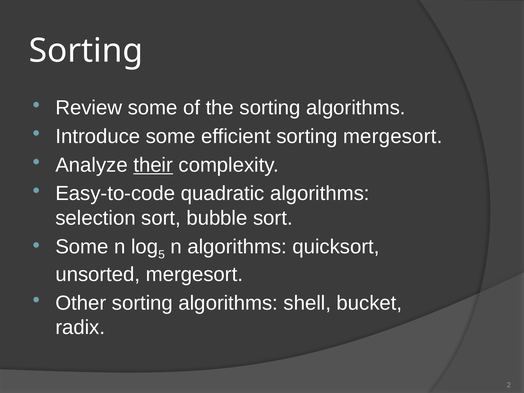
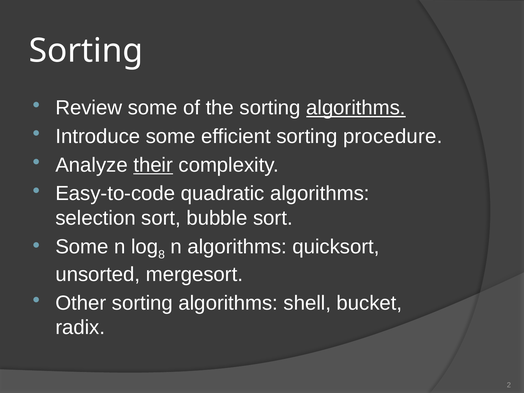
algorithms underline: none -> present (356, 108)
sorting mergesort: mergesort -> procedure (393, 136)
5: 5 -> 8 (162, 255)
